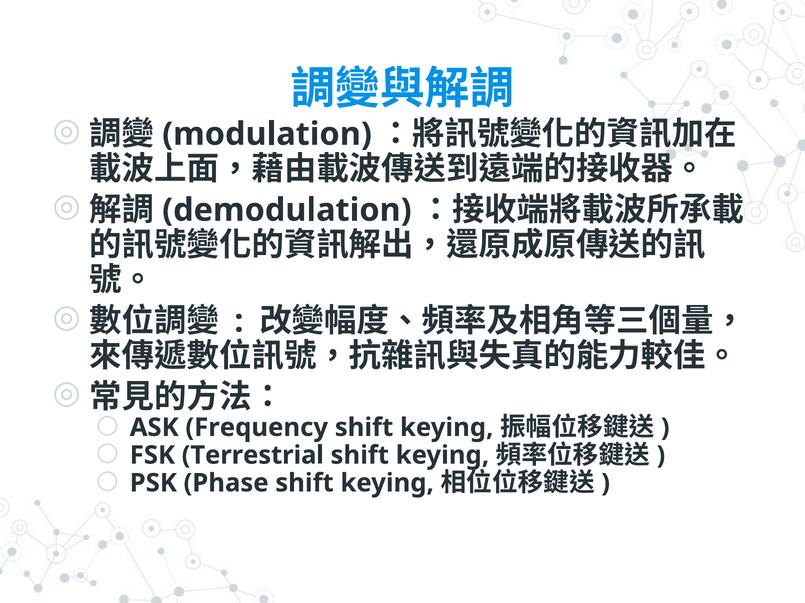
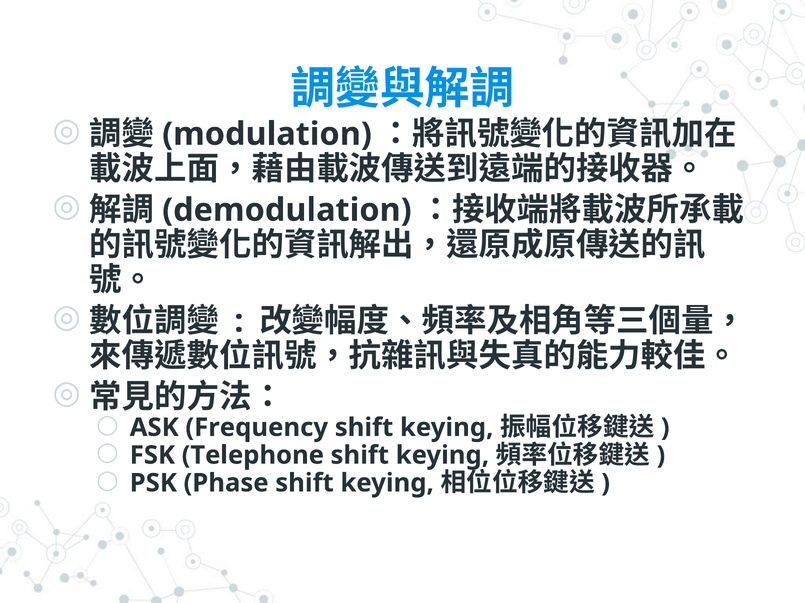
Terrestrial: Terrestrial -> Telephone (253, 456)
